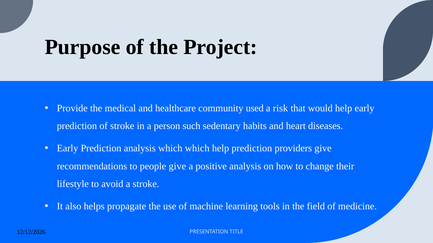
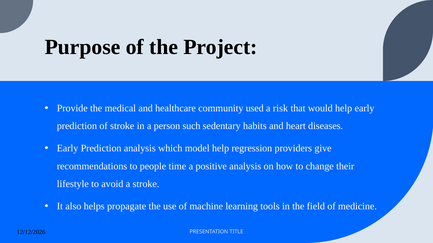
which which: which -> model (197, 149)
help prediction: prediction -> regression (252, 149)
people give: give -> time (177, 167)
